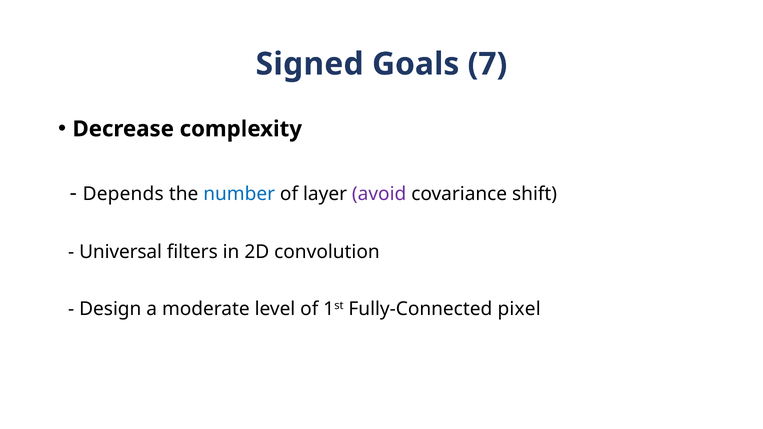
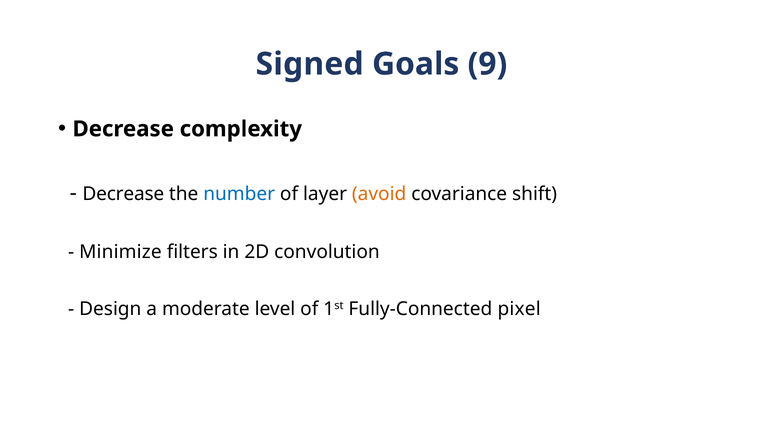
7: 7 -> 9 (487, 64)
Depends: Depends -> Decrease (123, 194)
avoid colour: purple -> orange (379, 194)
Universal: Universal -> Minimize (120, 252)
